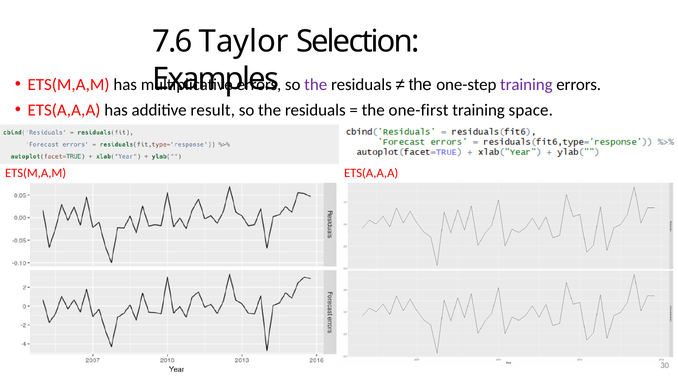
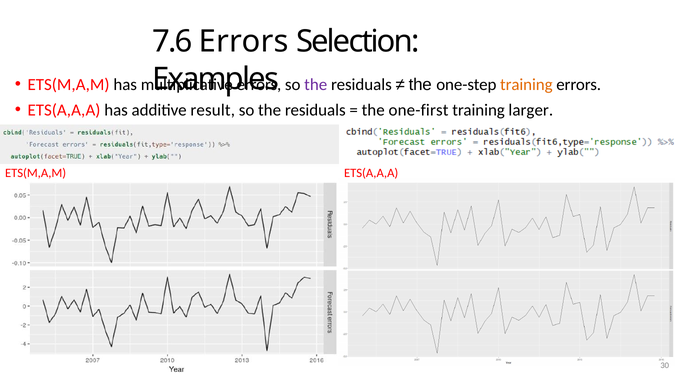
7.6 Taylor: Taylor -> Errors (244, 42)
training colour: purple -> orange (526, 85)
space: space -> larger (531, 110)
